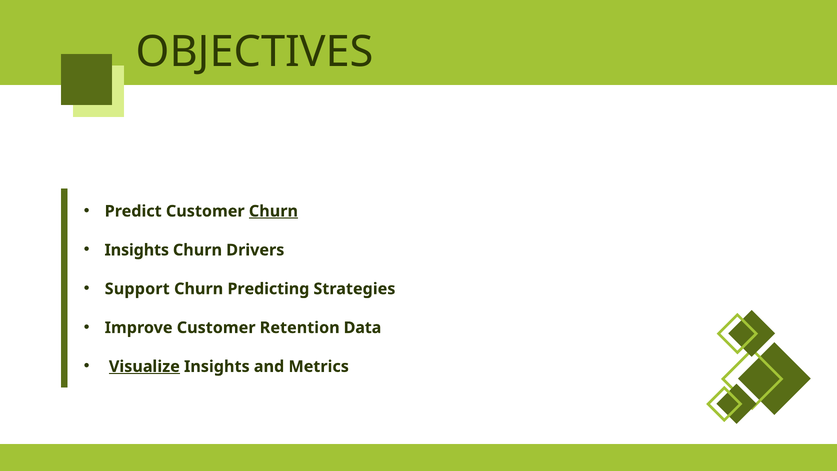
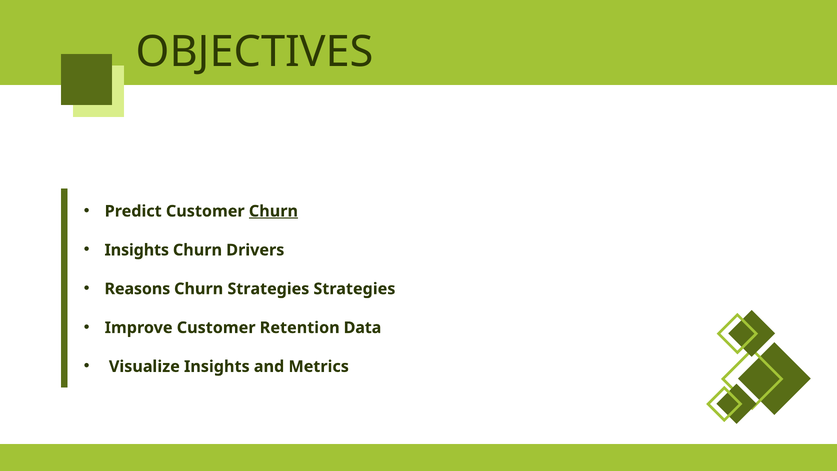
Support: Support -> Reasons (137, 289)
Churn Predicting: Predicting -> Strategies (268, 289)
Visualize underline: present -> none (144, 366)
